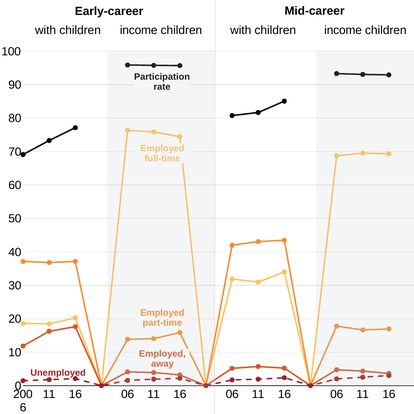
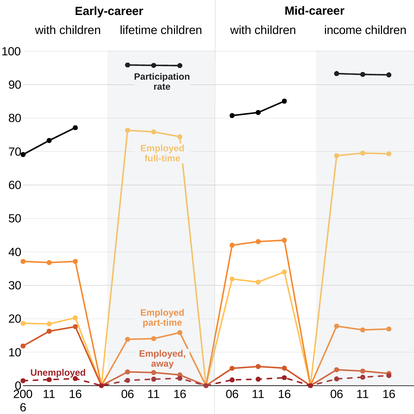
income: income -> lifetime (139, 30)
